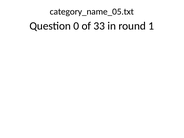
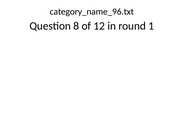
category_name_05.txt: category_name_05.txt -> category_name_96.txt (92, 12)
0: 0 -> 8 (76, 26)
33: 33 -> 12 (99, 26)
